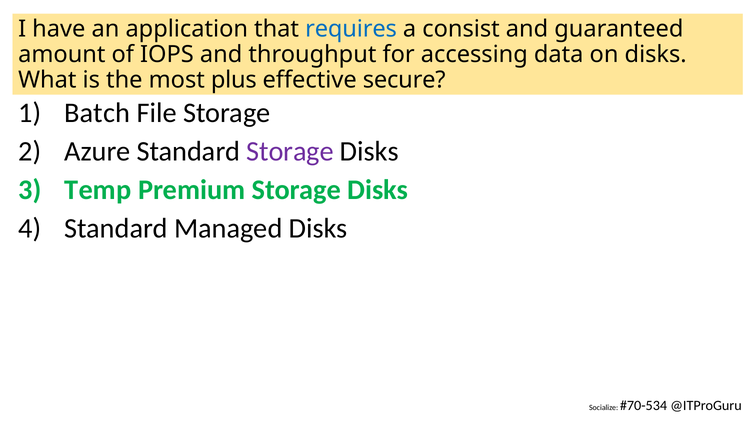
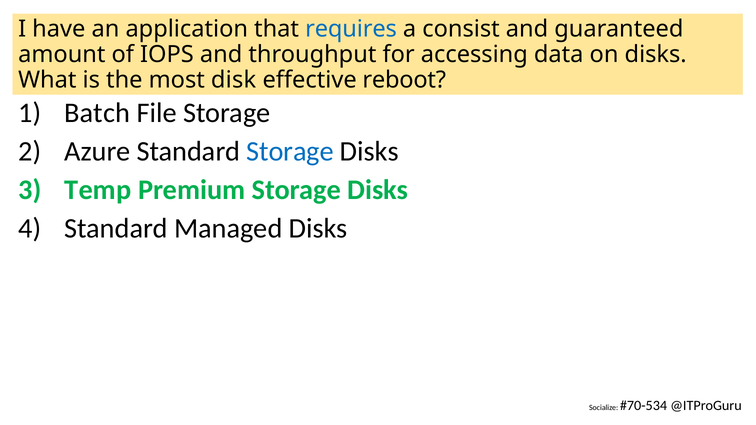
plus: plus -> disk (234, 80)
secure: secure -> reboot (404, 80)
Storage colour: purple -> blue (290, 151)
